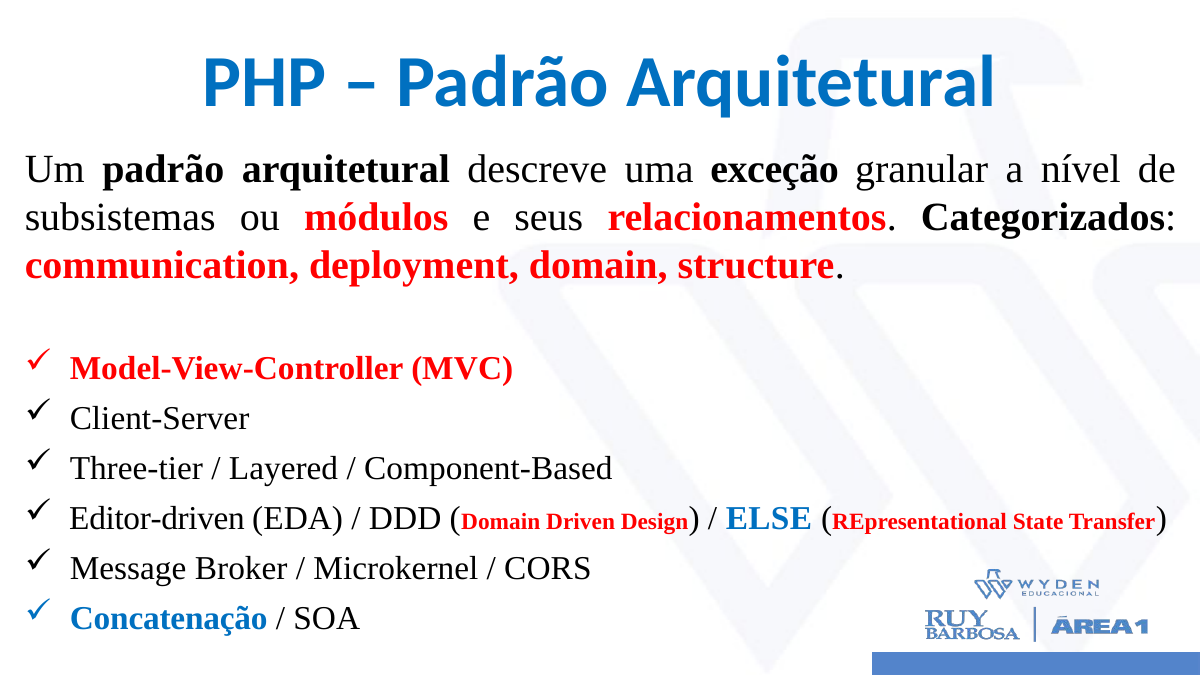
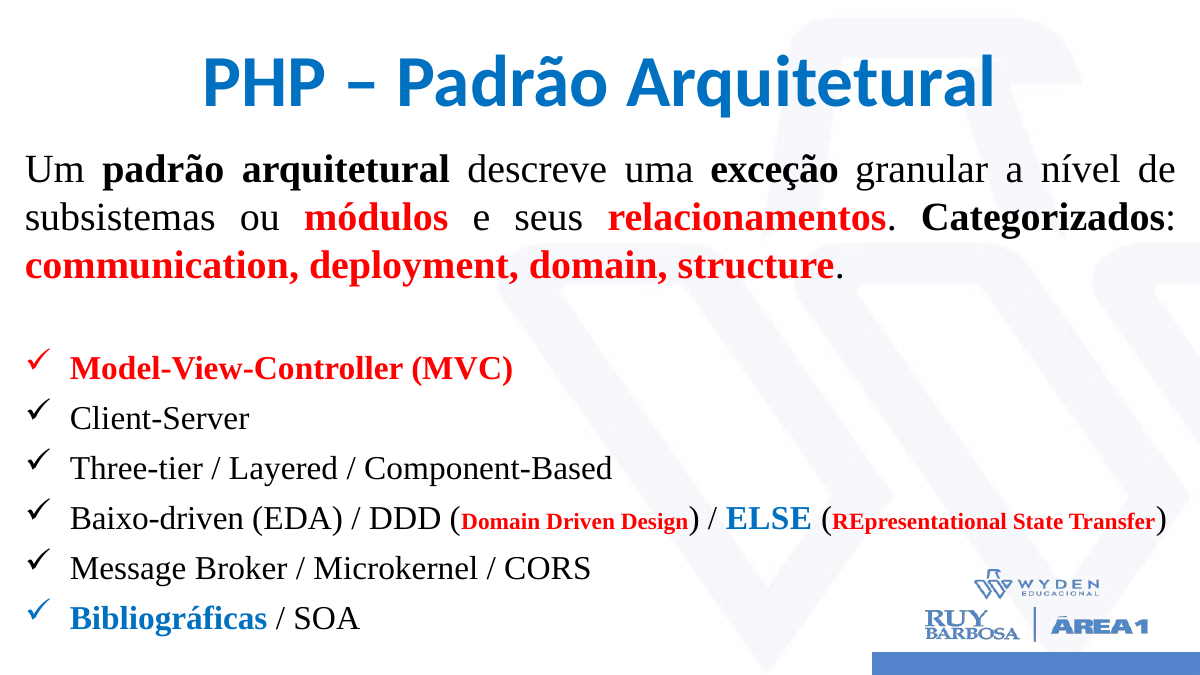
Editor-driven: Editor-driven -> Baixo-driven (157, 519)
Concatenação: Concatenação -> Bibliográficas (169, 619)
